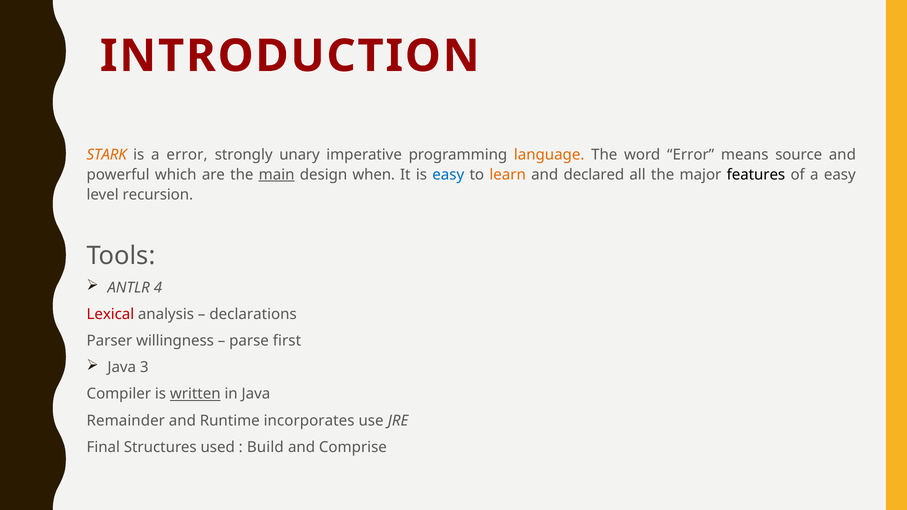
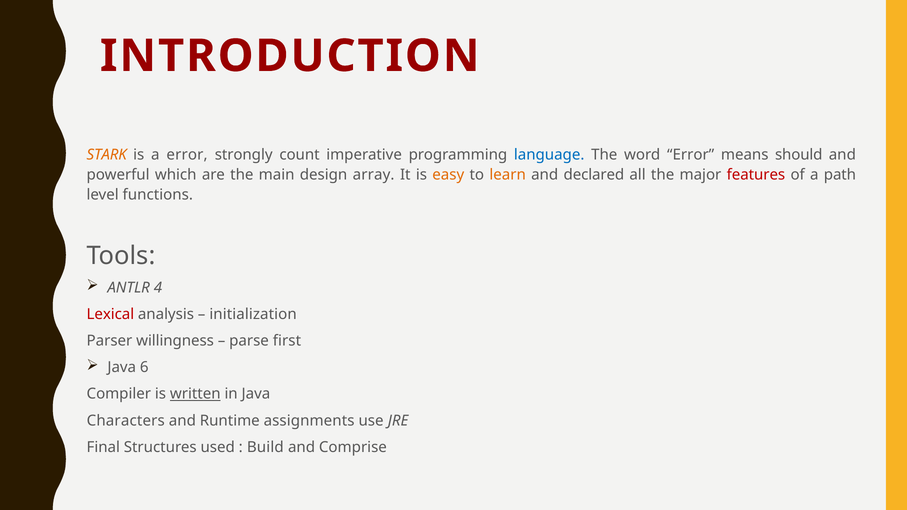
unary: unary -> count (299, 155)
language colour: orange -> blue (549, 155)
source: source -> should (799, 155)
main underline: present -> none (277, 175)
when: when -> array (374, 175)
easy colour: blue -> orange (448, 175)
features colour: black -> red (756, 175)
a easy: easy -> path (840, 175)
recursion: recursion -> functions (158, 195)
declarations: declarations -> initialization (253, 315)
3: 3 -> 6 (144, 368)
Remainder: Remainder -> Characters (126, 421)
incorporates: incorporates -> assignments (309, 421)
